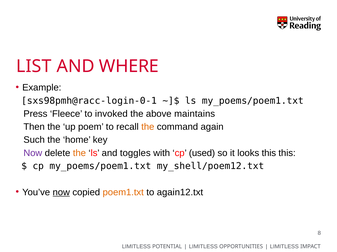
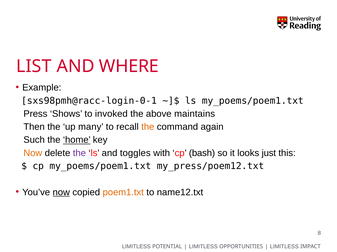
Fleece: Fleece -> Shows (66, 114)
poem: poem -> many (91, 127)
home underline: none -> present (77, 140)
Now colour: purple -> orange (33, 153)
the colour: orange -> purple (79, 153)
used: used -> bash (202, 153)
looks this: this -> just (269, 153)
my_shell/poem12.txt: my_shell/poem12.txt -> my_press/poem12.txt (210, 167)
again12.txt: again12.txt -> name12.txt (180, 193)
